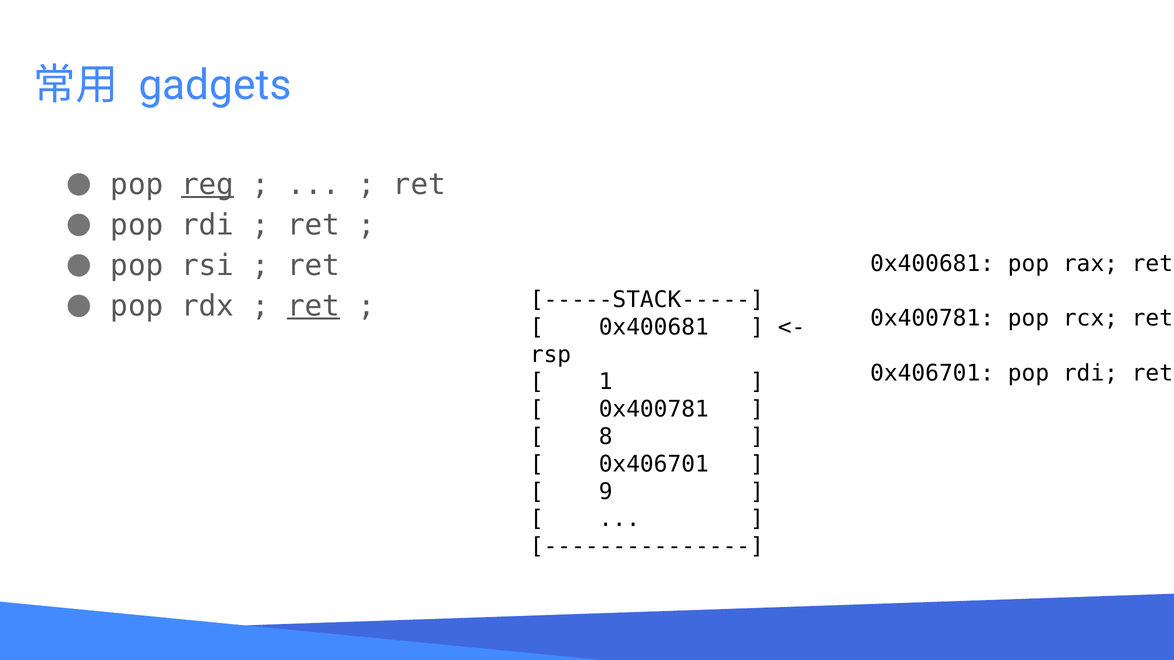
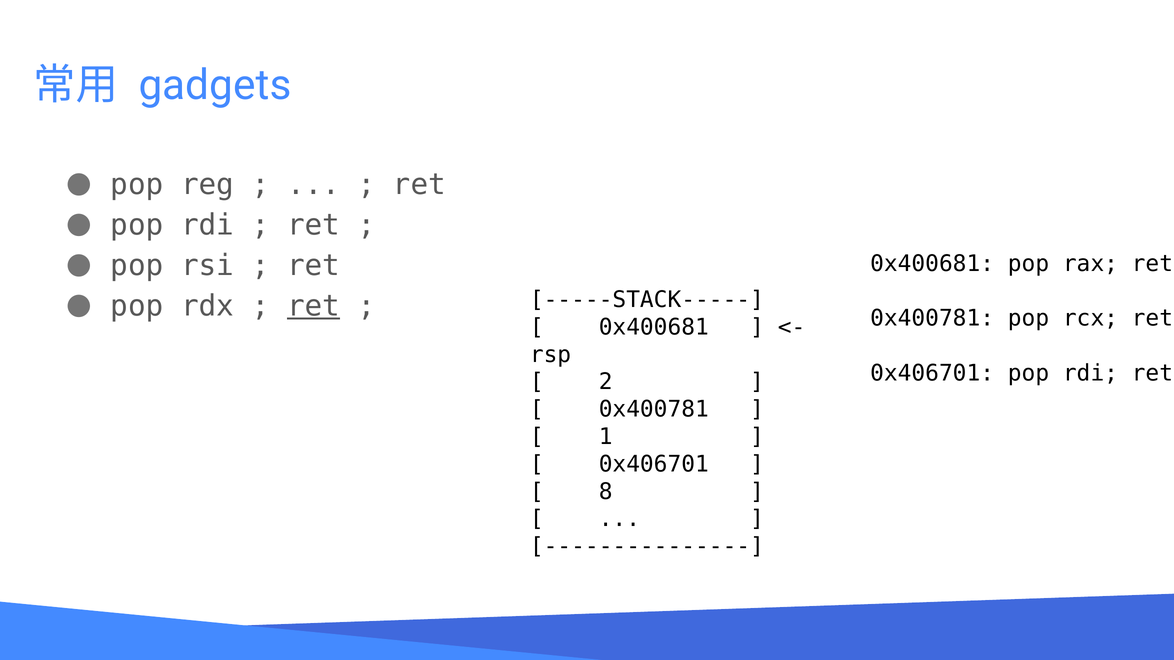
reg underline: present -> none (208, 185)
1: 1 -> 2 (606, 382)
8: 8 -> 1 (606, 437)
9: 9 -> 8 (606, 492)
